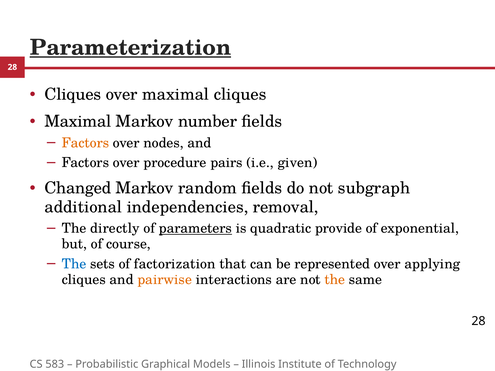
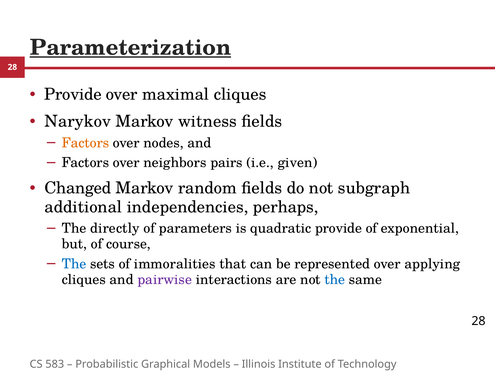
Cliques: Cliques -> Provide (73, 95)
Maximal: Maximal -> Narykov (78, 122)
number: number -> witness (207, 122)
procedure: procedure -> neighbors (175, 163)
removal: removal -> perhaps (286, 207)
parameters underline: present -> none (195, 228)
factorization: factorization -> immoralities (175, 264)
pairwise colour: orange -> purple (165, 280)
the colour: orange -> blue (335, 280)
